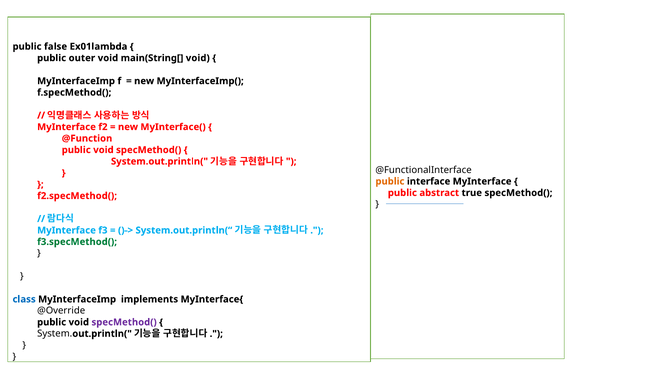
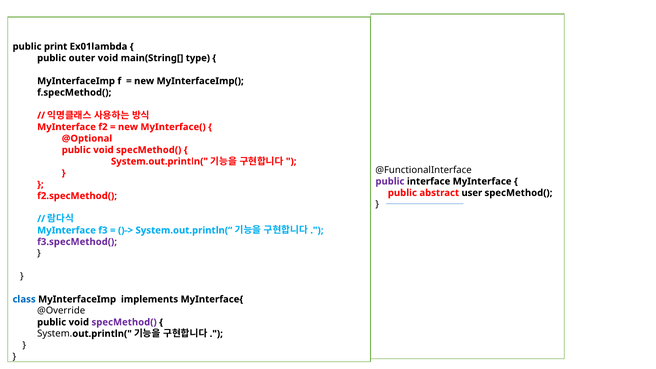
false: false -> print (56, 47)
main(String[ void: void -> type (198, 58)
@Function: @Function -> @Optional (87, 138)
public colour: orange -> purple (390, 181)
true: true -> user (472, 193)
f3.specMethod( colour: green -> purple (77, 242)
